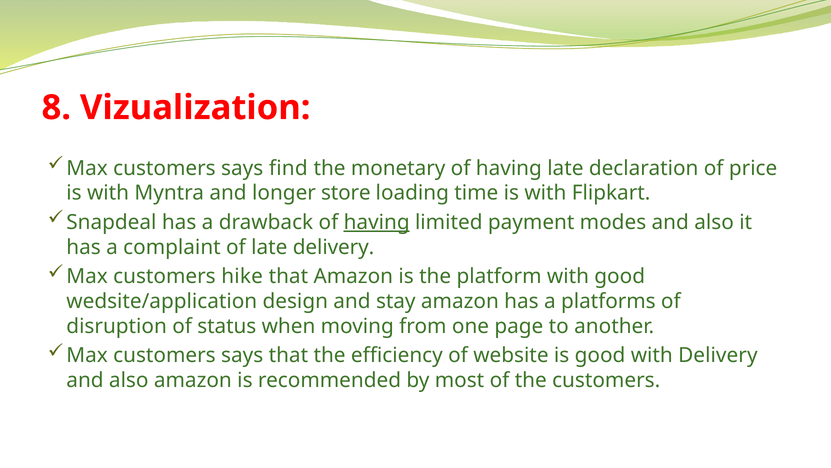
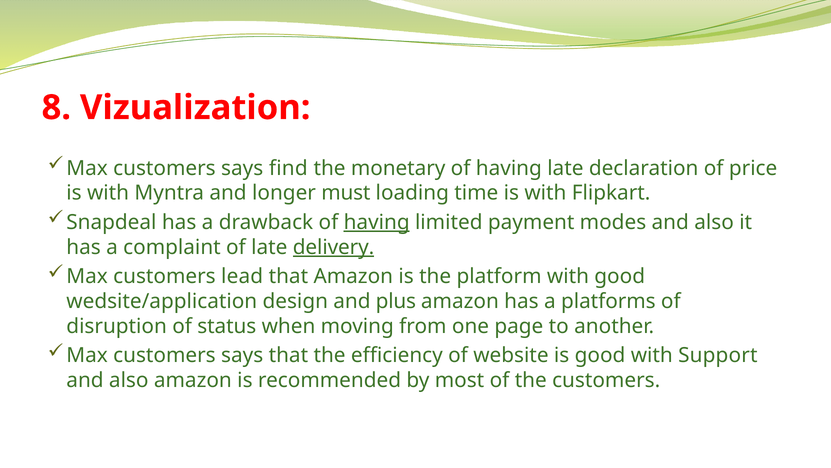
store: store -> must (346, 193)
delivery underline: none -> present (334, 247)
hike: hike -> lead (242, 276)
stay: stay -> plus (396, 301)
with Delivery: Delivery -> Support (718, 355)
